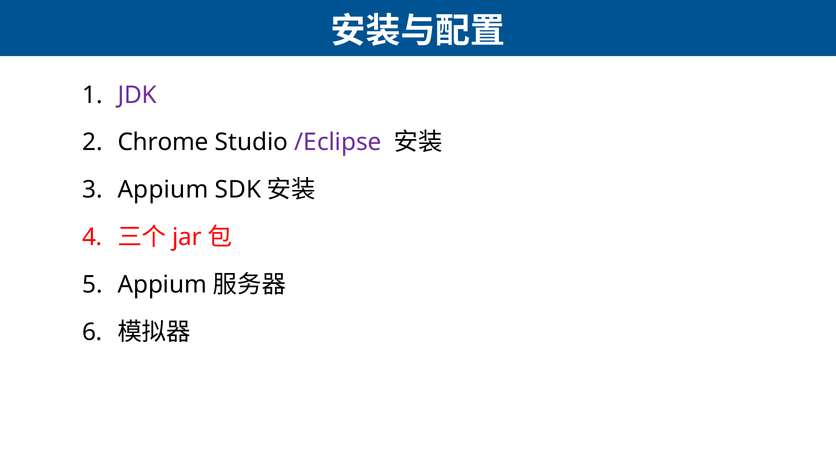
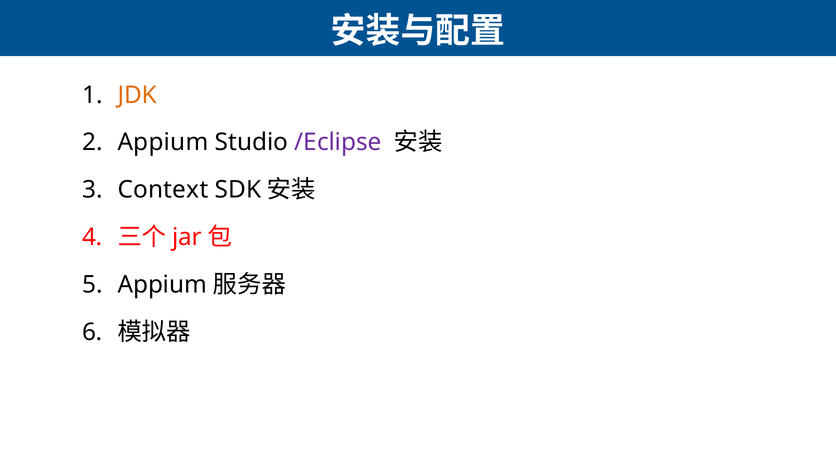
JDK colour: purple -> orange (137, 95)
Chrome: Chrome -> Appium (163, 143)
Appium: Appium -> Context (163, 190)
